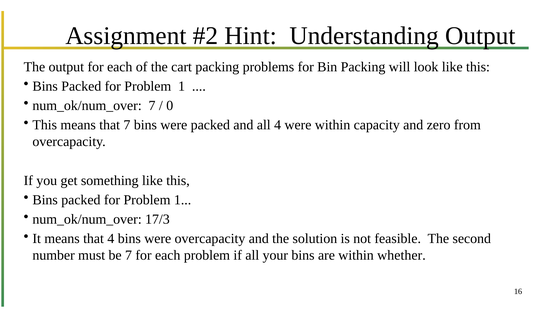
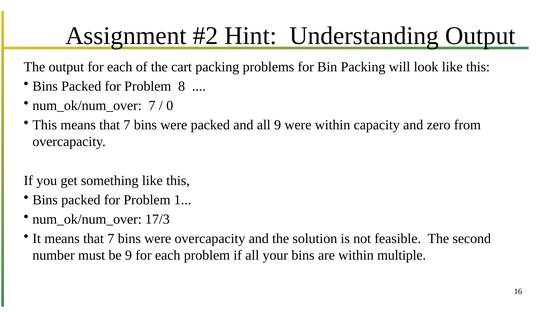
1: 1 -> 8 (182, 86)
all 4: 4 -> 9 (278, 125)
It means that 4: 4 -> 7 (111, 238)
be 7: 7 -> 9 (129, 255)
whether: whether -> multiple (402, 255)
